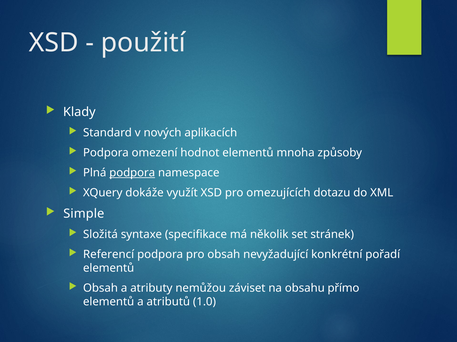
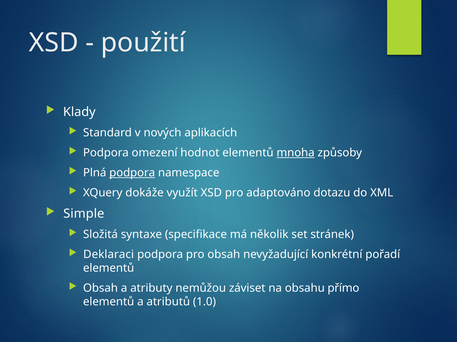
mnoha underline: none -> present (296, 153)
omezujících: omezujících -> adaptováno (278, 193)
Referencí: Referencí -> Deklaraci (109, 255)
